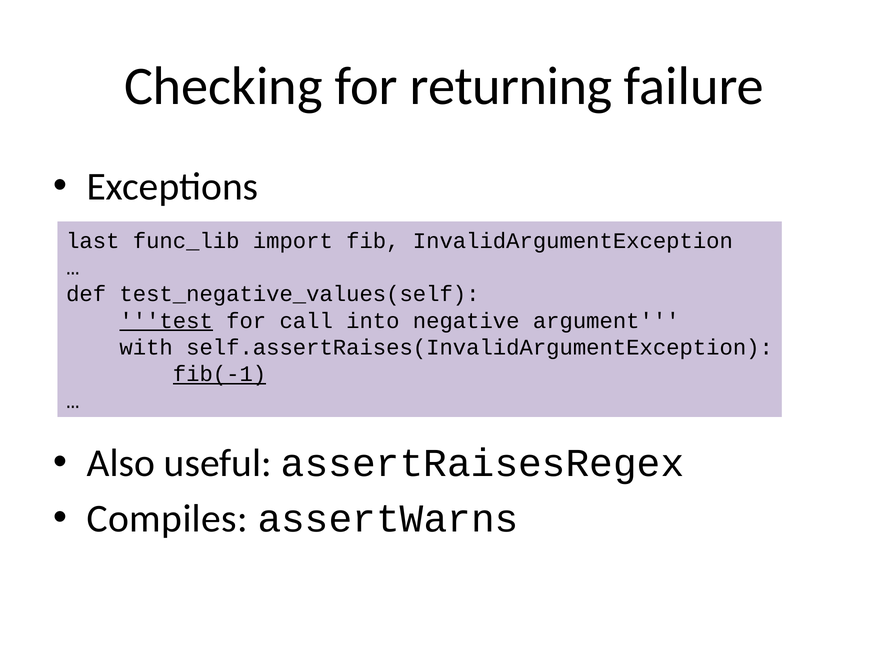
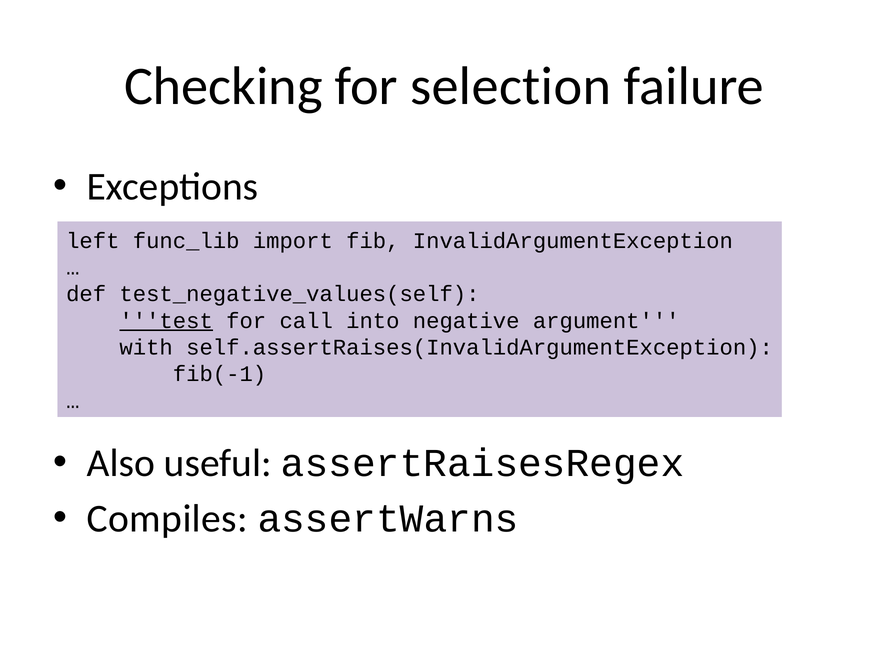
returning: returning -> selection (511, 86)
last: last -> left (93, 241)
fib(-1 underline: present -> none (220, 374)
